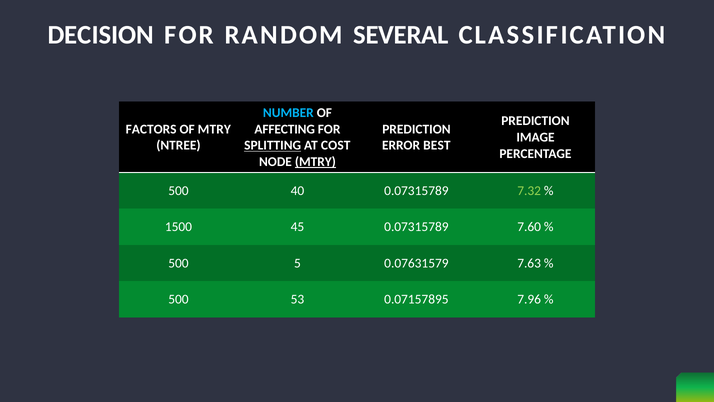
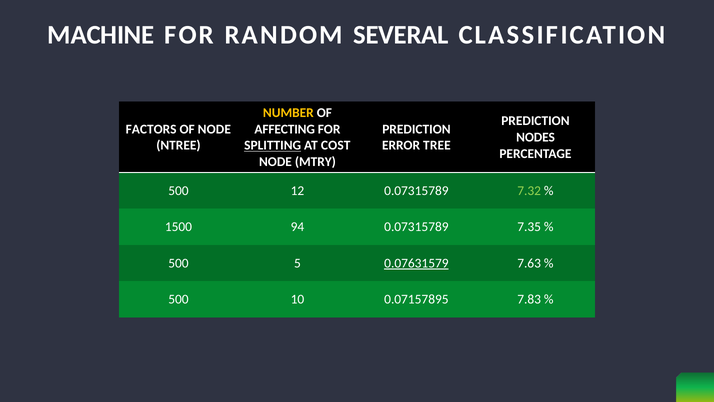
DECISION: DECISION -> MACHINE (101, 35)
NUMBER colour: light blue -> yellow (288, 113)
OF MTRY: MTRY -> NODE (214, 129)
IMAGE: IMAGE -> NODES (536, 137)
BEST: BEST -> TREE (437, 145)
MTRY underline: present -> none (315, 162)
40: 40 -> 12 (297, 191)
45: 45 -> 94 (297, 227)
7.60: 7.60 -> 7.35 (529, 227)
0.07631579 underline: none -> present (416, 263)
53: 53 -> 10 (297, 299)
7.96: 7.96 -> 7.83 (529, 299)
